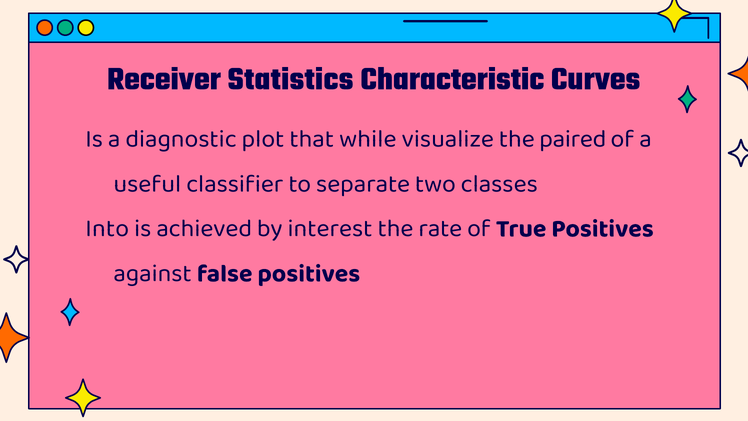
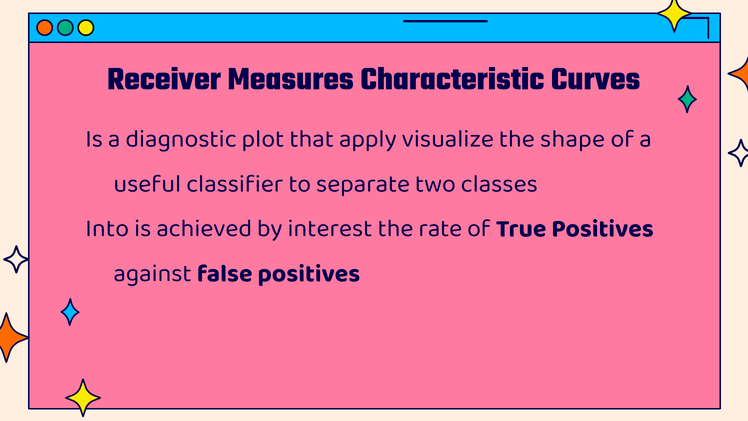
Statistics: Statistics -> Measures (291, 78)
while: while -> apply (368, 138)
paired: paired -> shape (573, 138)
